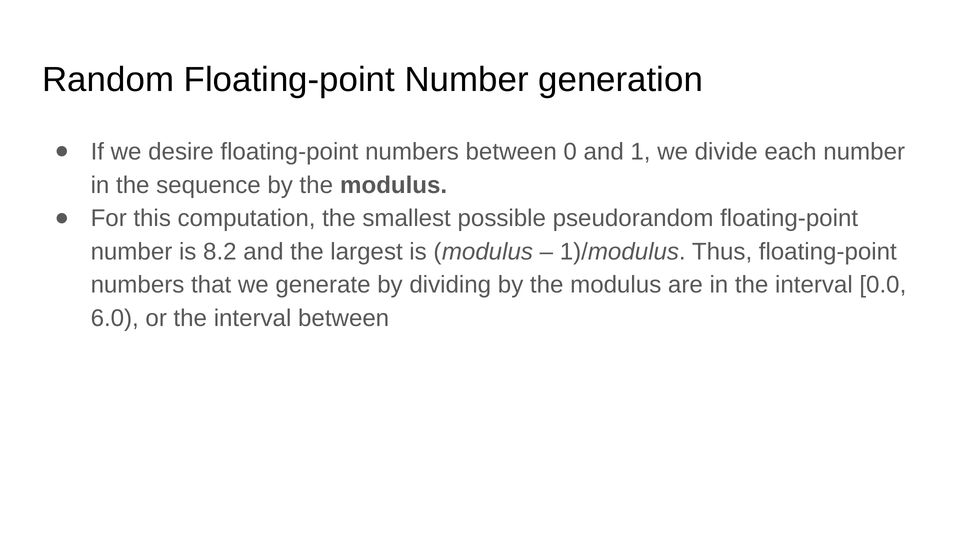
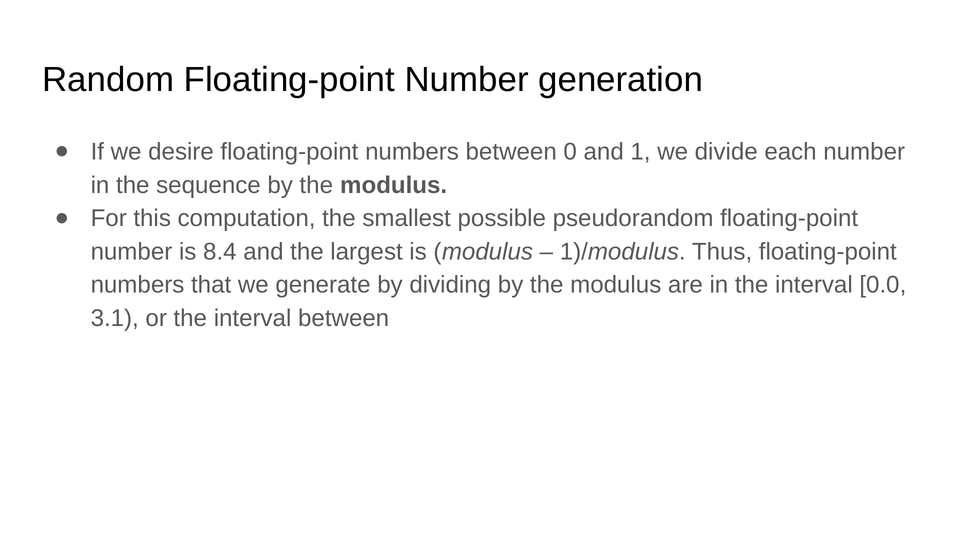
8.2: 8.2 -> 8.4 (220, 252)
6.0: 6.0 -> 3.1 (115, 318)
